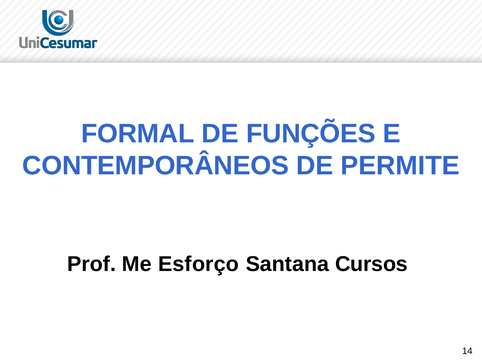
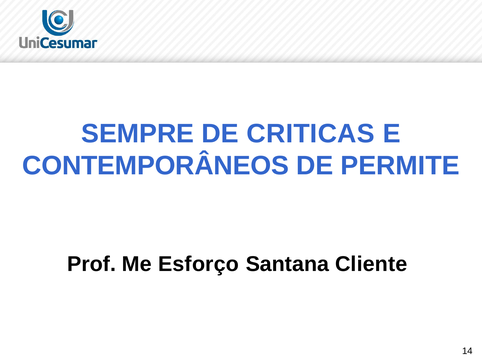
FORMAL: FORMAL -> SEMPRE (138, 134)
FUNÇÕES: FUNÇÕES -> CRITICAS (311, 134)
Cursos: Cursos -> Cliente (371, 265)
